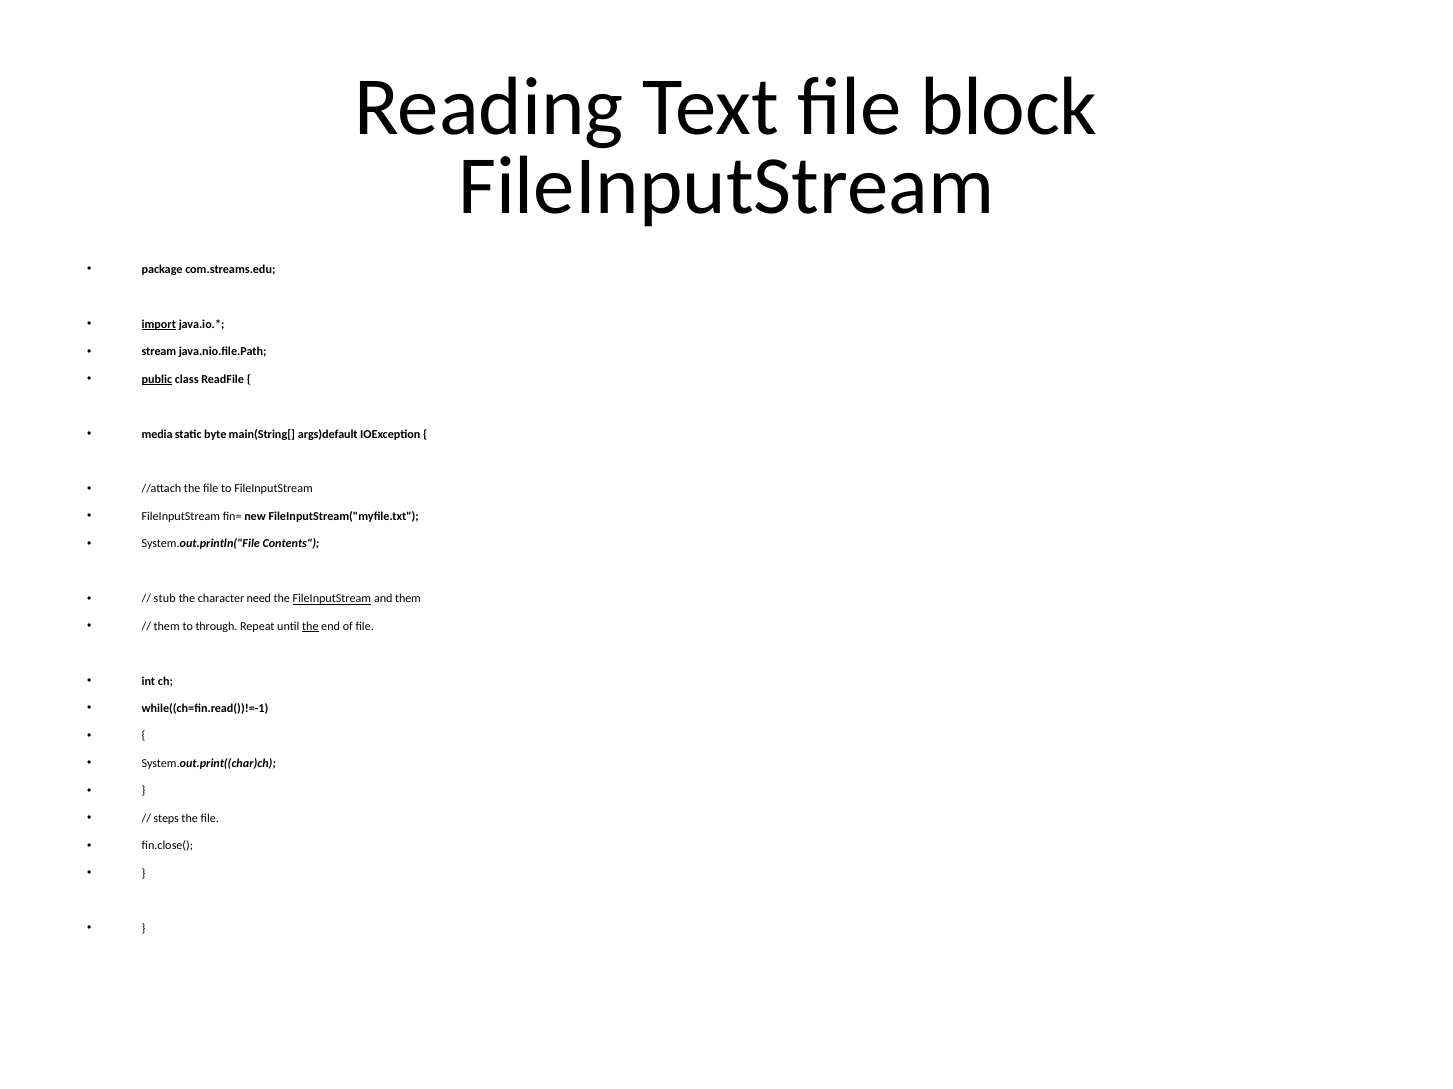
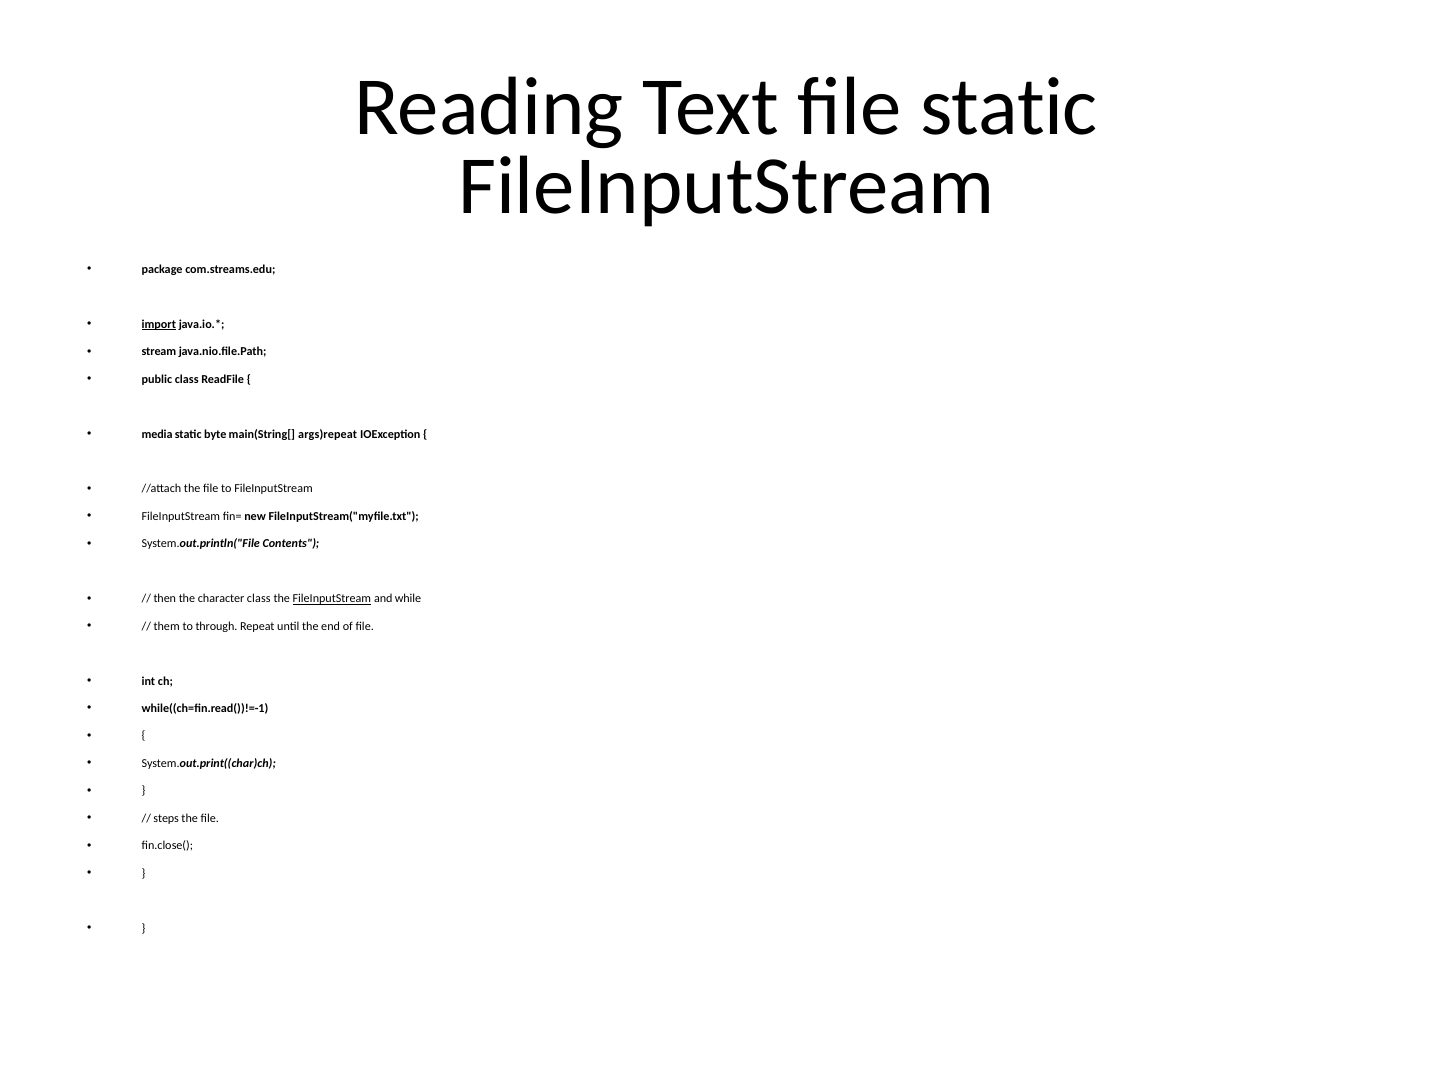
file block: block -> static (1009, 107)
public underline: present -> none (157, 379)
args)default: args)default -> args)repeat (328, 434)
stub: stub -> then (165, 599)
character need: need -> class (259, 599)
and them: them -> while (408, 599)
the underline: present -> none (310, 627)
